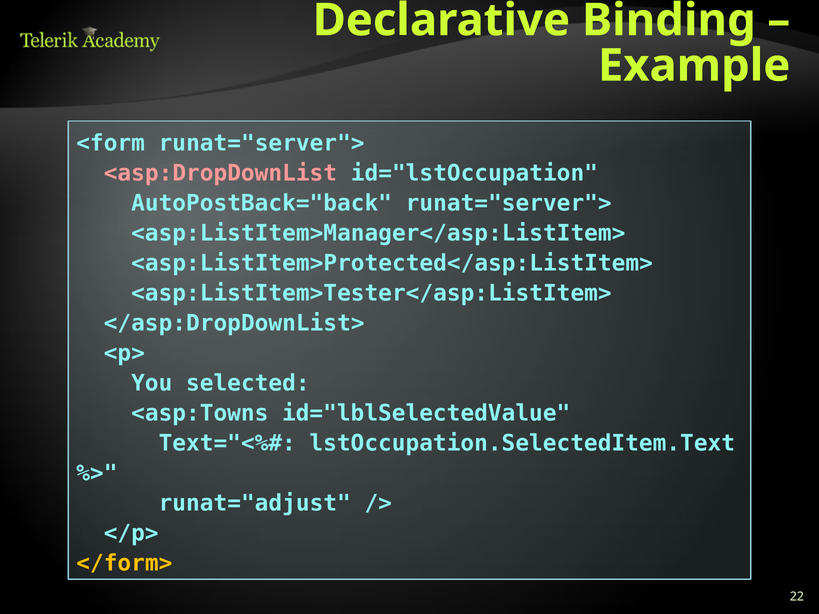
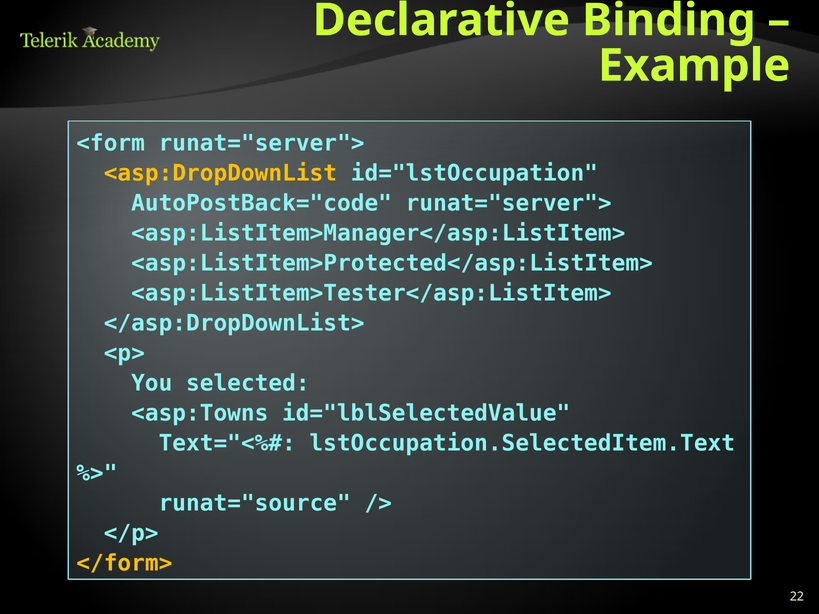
<asp:DropDownList colour: pink -> yellow (220, 173)
AutoPostBack="back: AutoPostBack="back -> AutoPostBack="code (262, 203)
runat="adjust: runat="adjust -> runat="source (255, 503)
